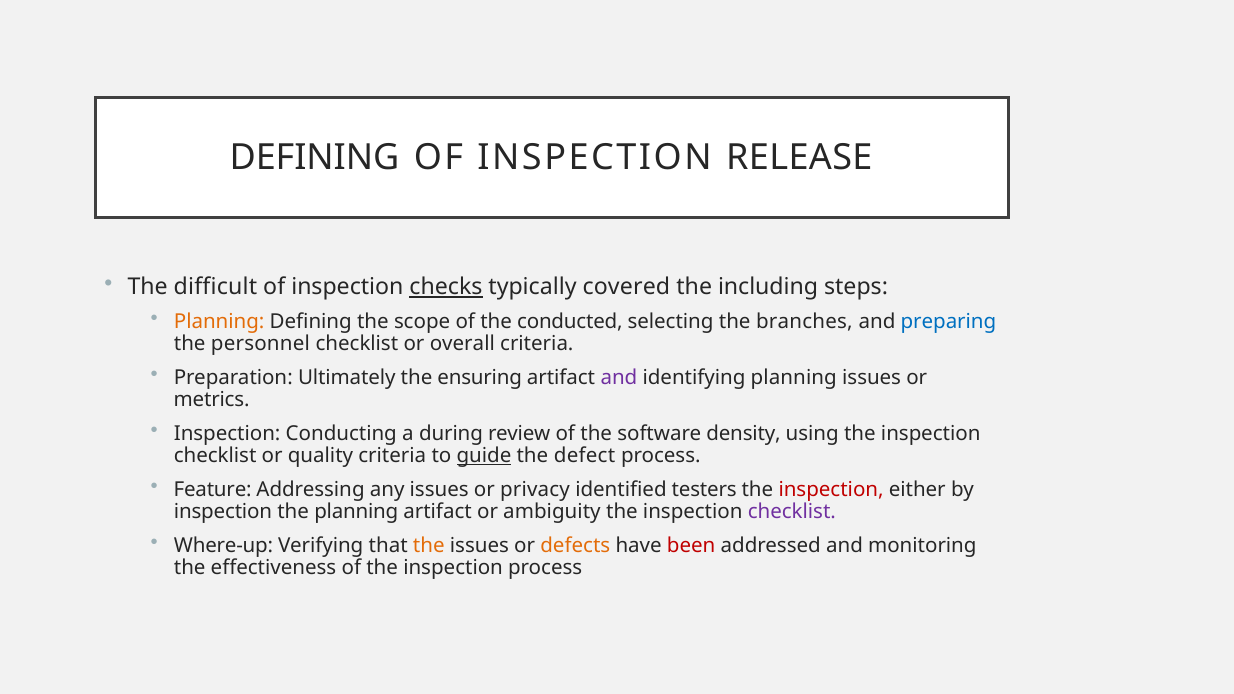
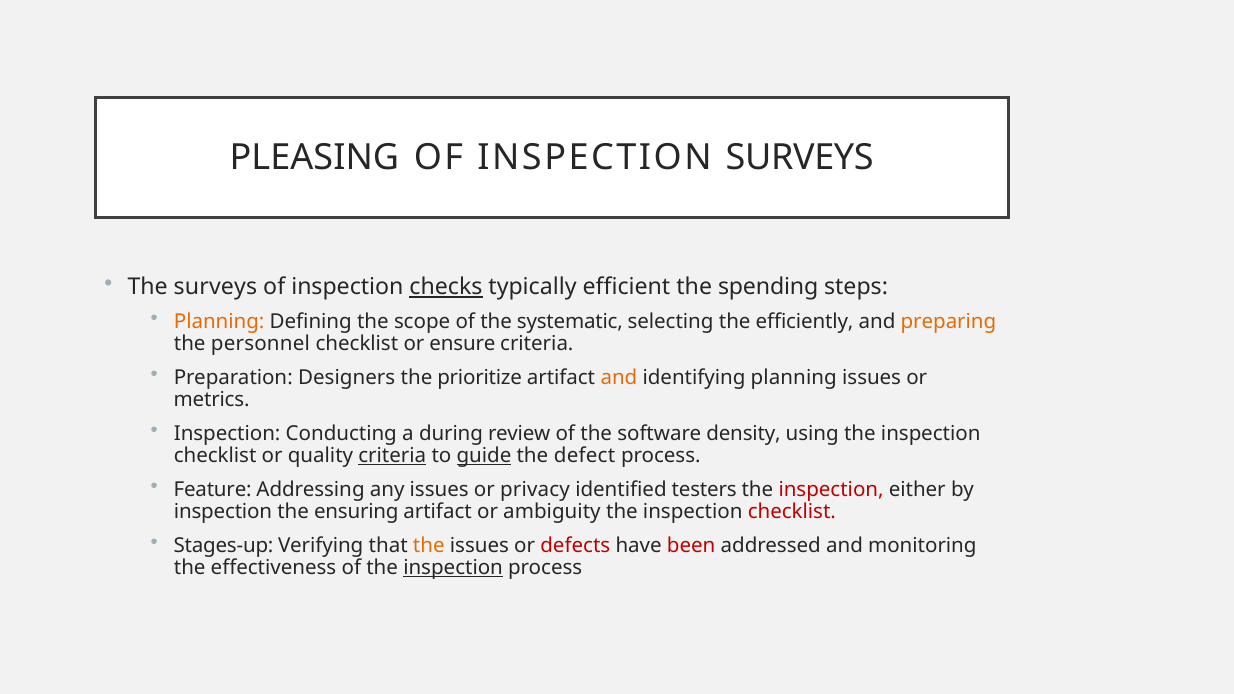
DEFINING: DEFINING -> PLEASING (314, 158)
INSPECTION RELEASE: RELEASE -> SURVEYS (800, 158)
The difficult: difficult -> surveys (215, 287)
covered: covered -> efficient (626, 287)
including: including -> spending (768, 287)
conducted: conducted -> systematic (570, 322)
branches: branches -> efficiently (805, 322)
preparing colour: blue -> orange (948, 322)
overall: overall -> ensure (462, 344)
Ultimately: Ultimately -> Designers (347, 378)
ensuring: ensuring -> prioritize (480, 378)
and colour: purple -> orange (619, 378)
criteria underline: none -> present (392, 456)
the planning: planning -> ensuring (356, 512)
checklist colour: purple -> red (792, 512)
Where-up: Where-up -> Stages-up (224, 546)
defects colour: orange -> red (575, 546)
inspection underline: none -> present (453, 568)
